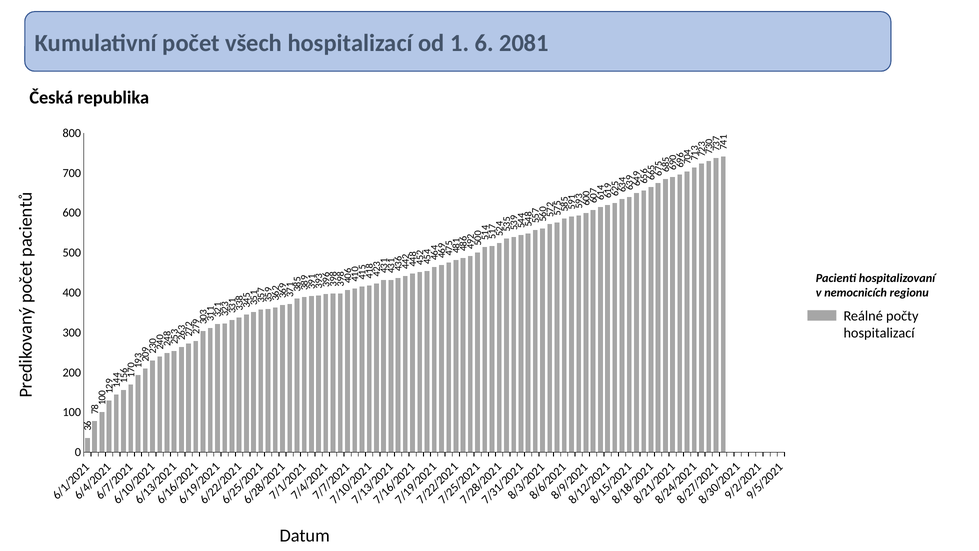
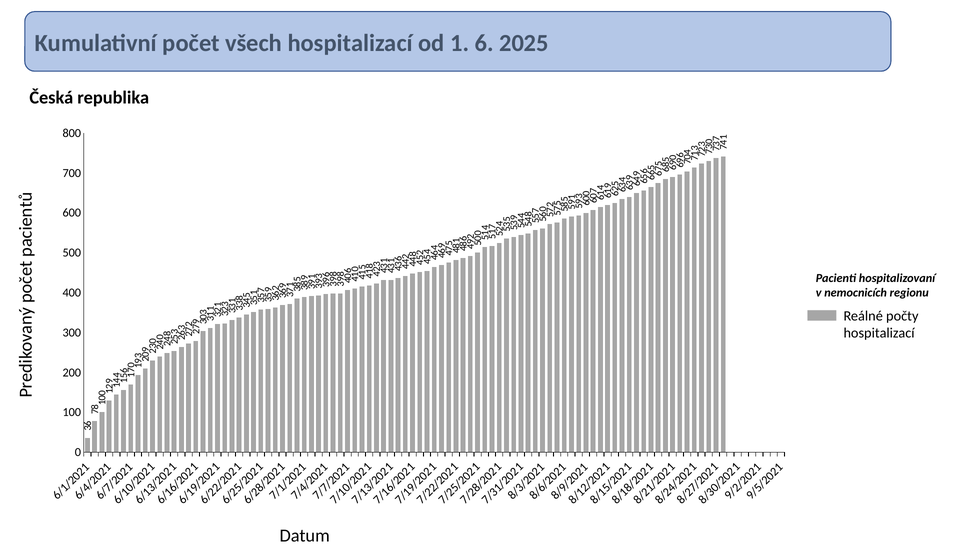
2081: 2081 -> 2025 (524, 43)
